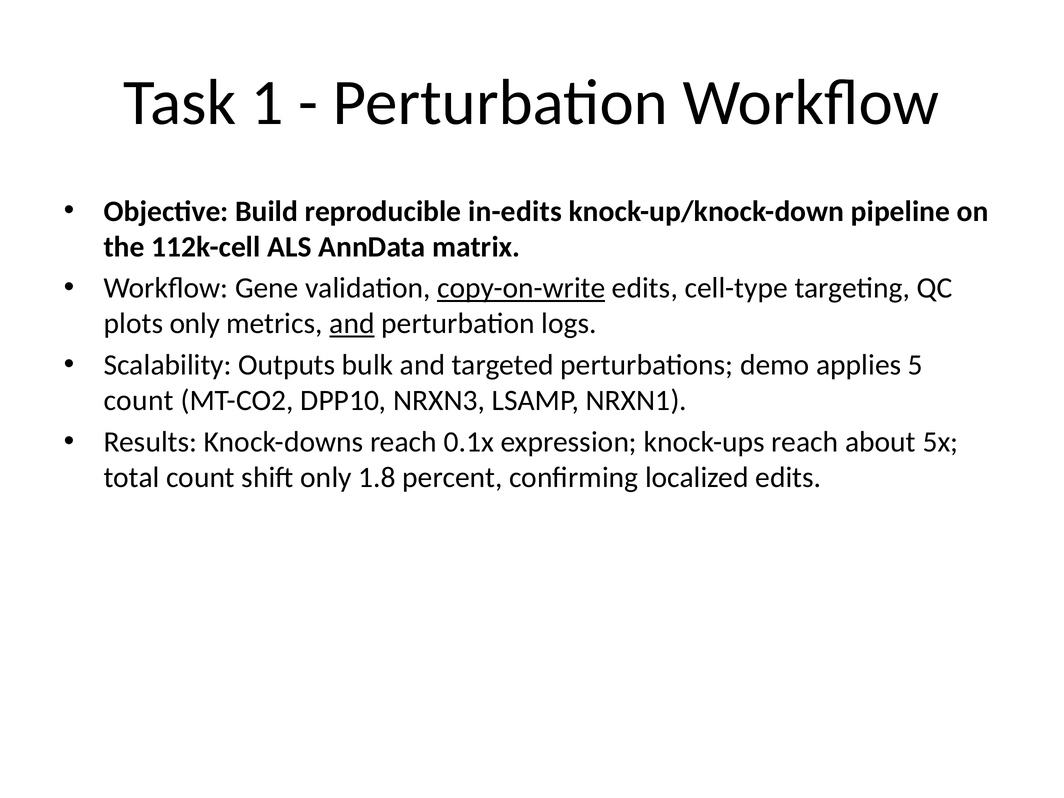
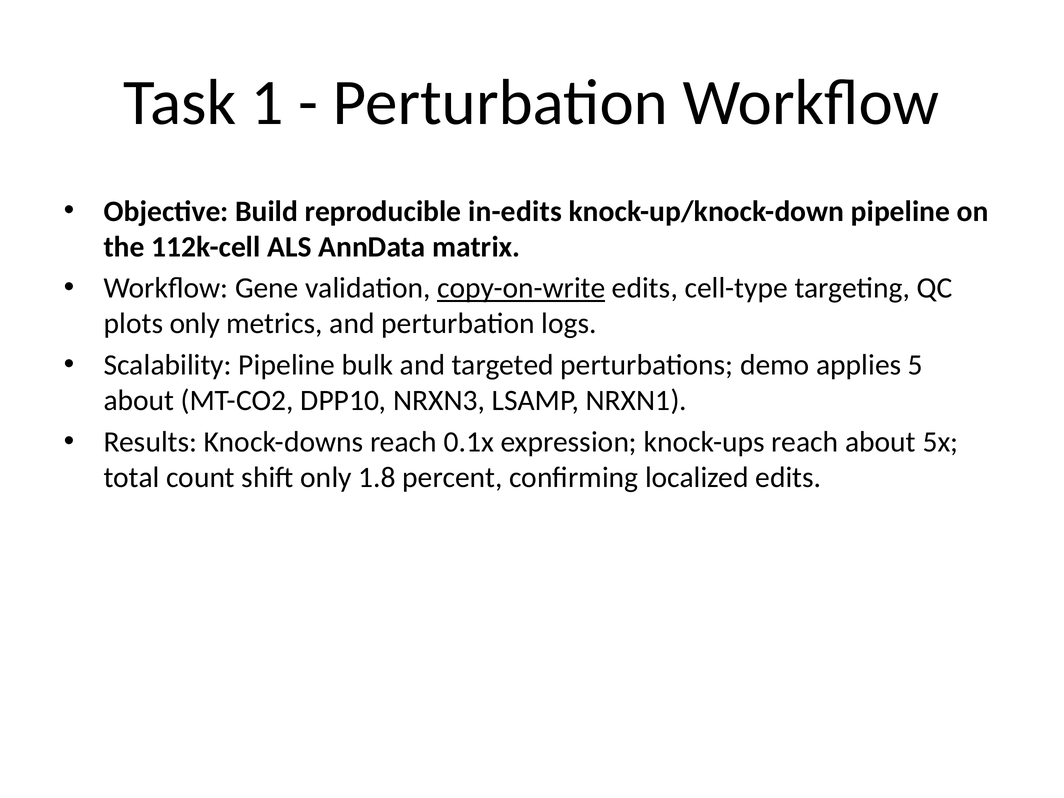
and underline: present -> none (352, 324)
Scalability Outputs: Outputs -> Pipeline (287, 365)
count: count -> about (139, 401)
